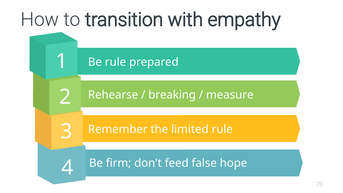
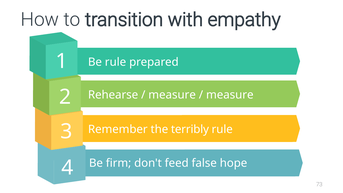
breaking: breaking -> measure (172, 95)
limited: limited -> terribly (190, 129)
